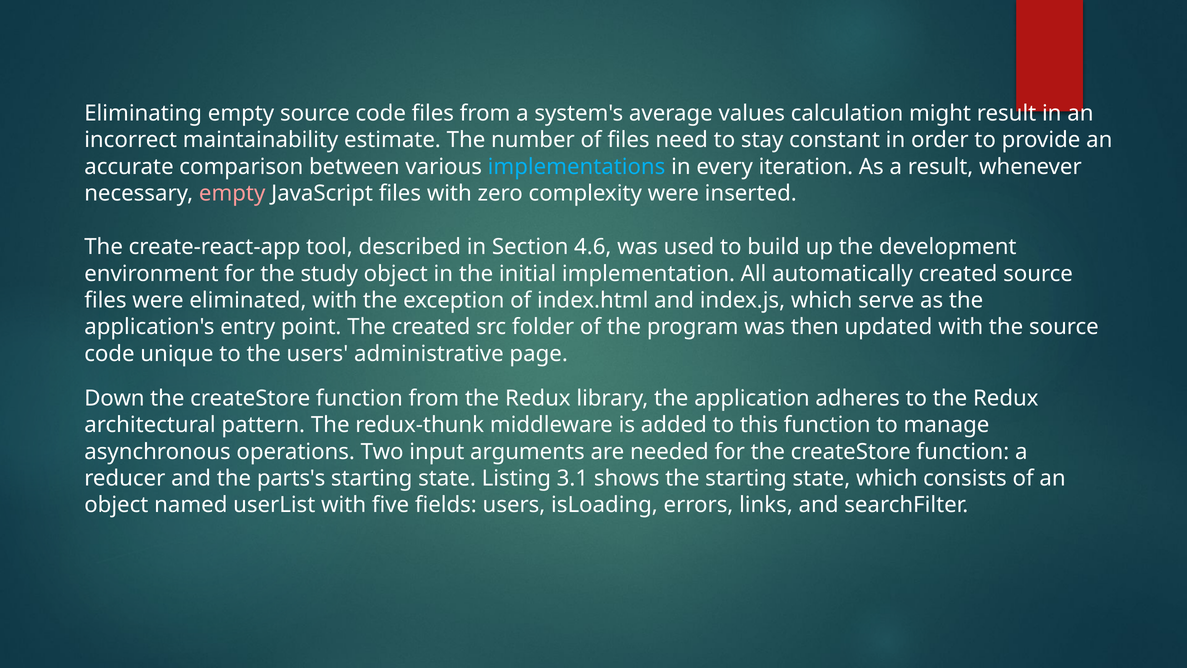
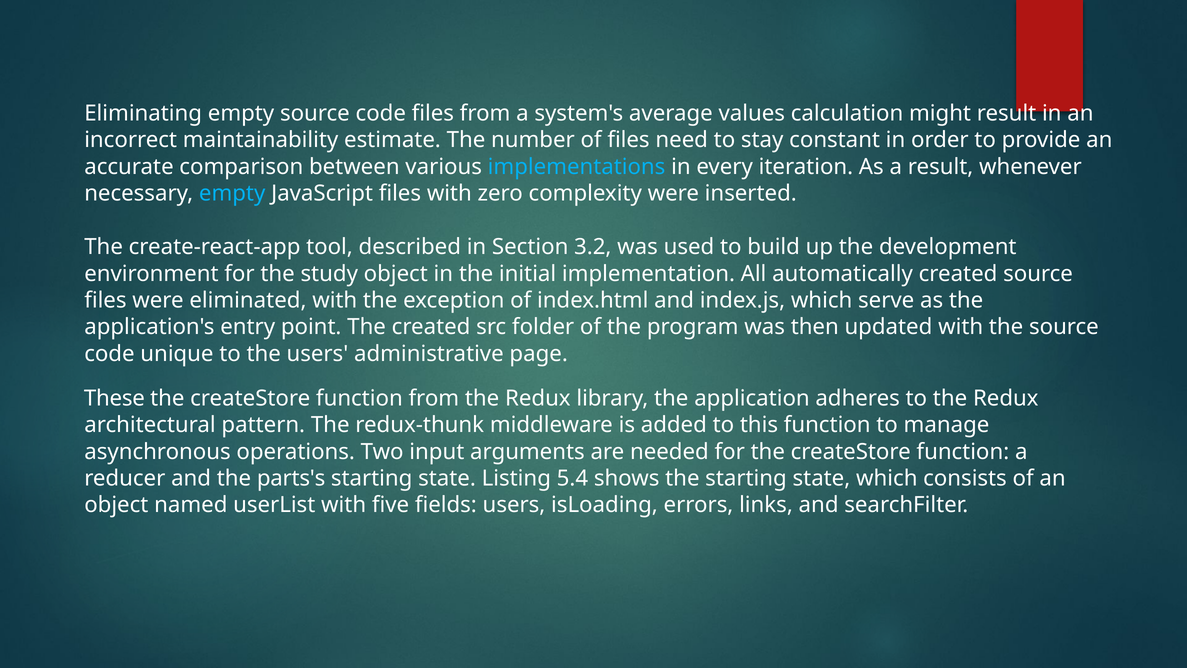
empty colour: pink -> light blue (232, 193)
4.6: 4.6 -> 3.2 (593, 247)
Down: Down -> These (114, 398)
3.1: 3.1 -> 5.4 (572, 478)
